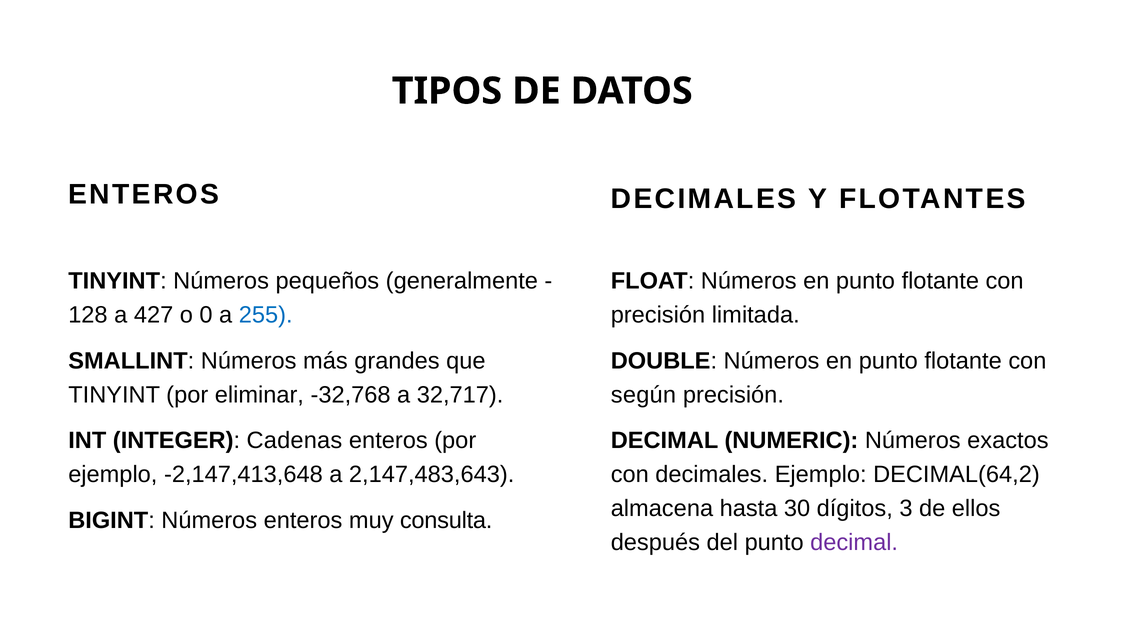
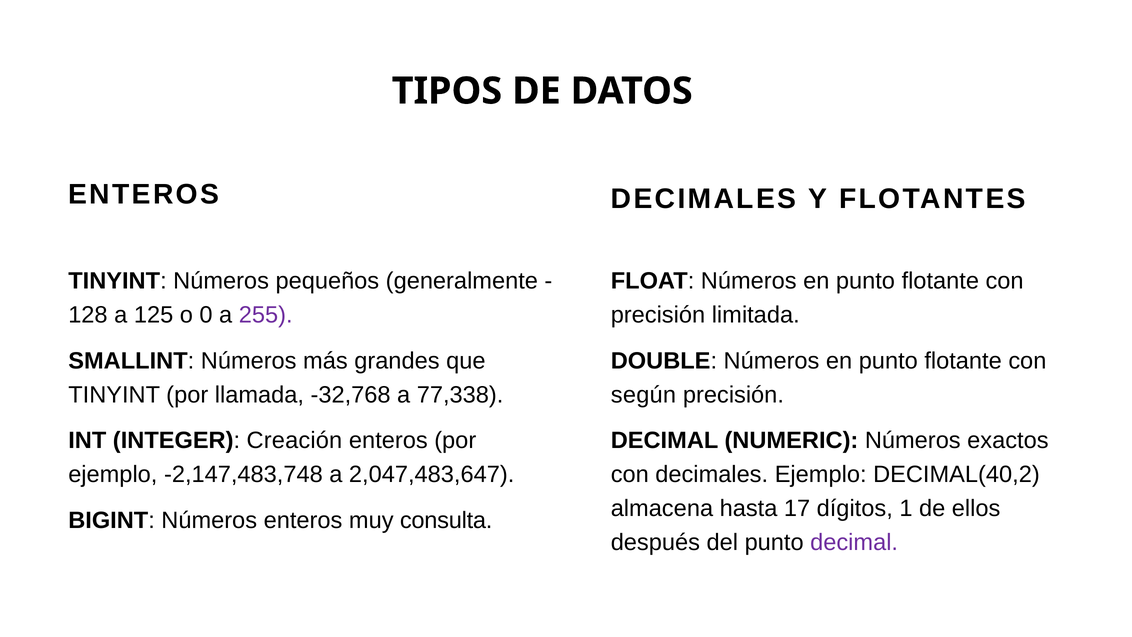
427: 427 -> 125 (154, 315)
255 colour: blue -> purple (266, 315)
eliminar: eliminar -> llamada (259, 395)
32,717: 32,717 -> 77,338 (460, 395)
Cadenas: Cadenas -> Creación (294, 440)
-2,147,413,648: -2,147,413,648 -> -2,147,483,748 (243, 474)
2,147,483,643: 2,147,483,643 -> 2,047,483,647 (432, 474)
DECIMAL(64,2: DECIMAL(64,2 -> DECIMAL(40,2 (956, 474)
30: 30 -> 17 (797, 508)
3: 3 -> 1 (906, 508)
